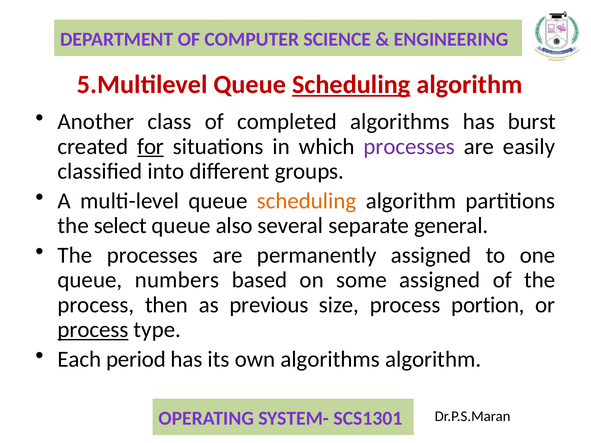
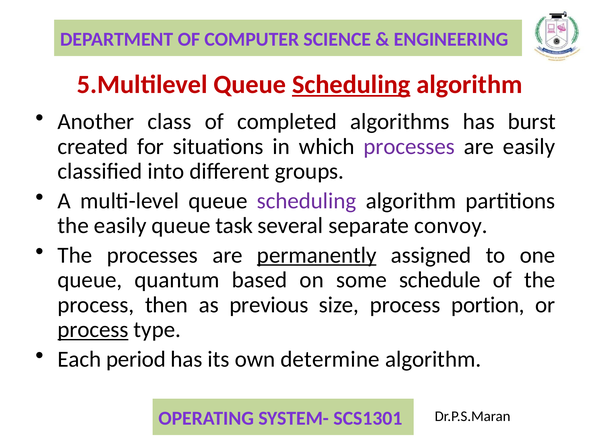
for underline: present -> none (151, 147)
scheduling colour: orange -> purple (307, 201)
the select: select -> easily (120, 226)
also: also -> task (234, 226)
general: general -> convoy (451, 226)
permanently underline: none -> present (317, 255)
numbers: numbers -> quantum (177, 280)
some assigned: assigned -> schedule (440, 280)
own algorithms: algorithms -> determine (330, 359)
